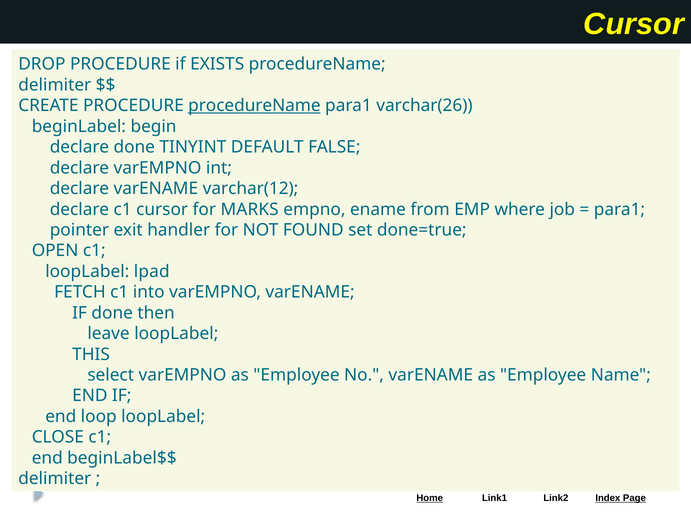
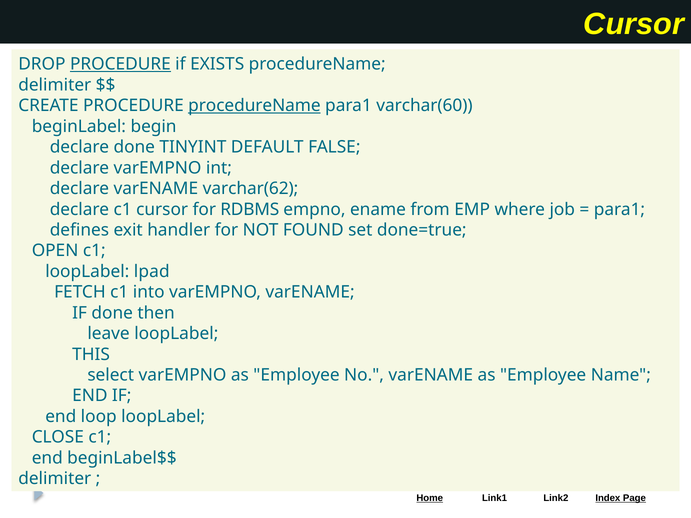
PROCEDURE underline: none -> present (120, 64)
varchar(26: varchar(26 -> varchar(60 (424, 106)
varchar(12: varchar(12 -> varchar(62 (251, 189)
MARKS: MARKS -> RDBMS (250, 209)
pointer: pointer -> defines (79, 230)
